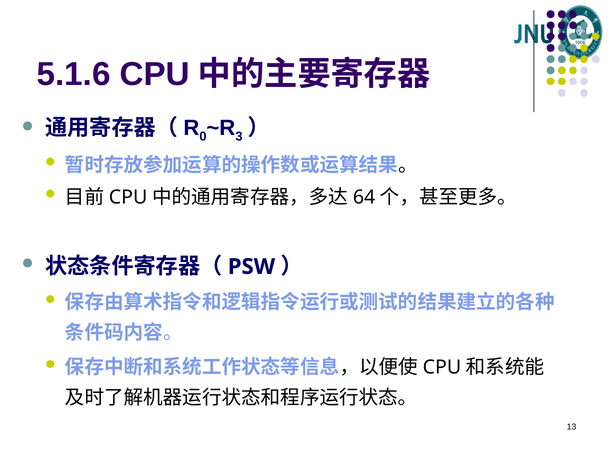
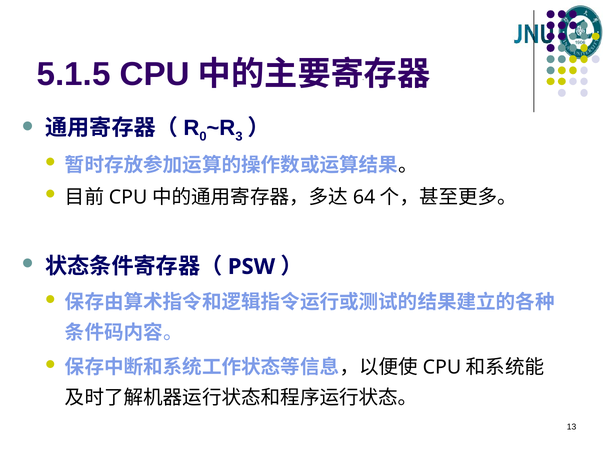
5.1.6: 5.1.6 -> 5.1.5 (74, 74)
